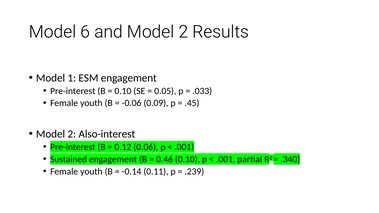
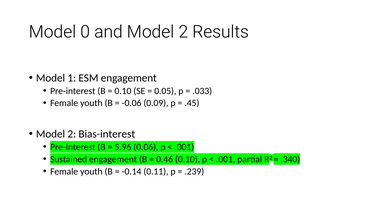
6: 6 -> 0 (85, 32)
Also-interest: Also-interest -> Bias-interest (107, 134)
0.12: 0.12 -> 5.96 (123, 147)
